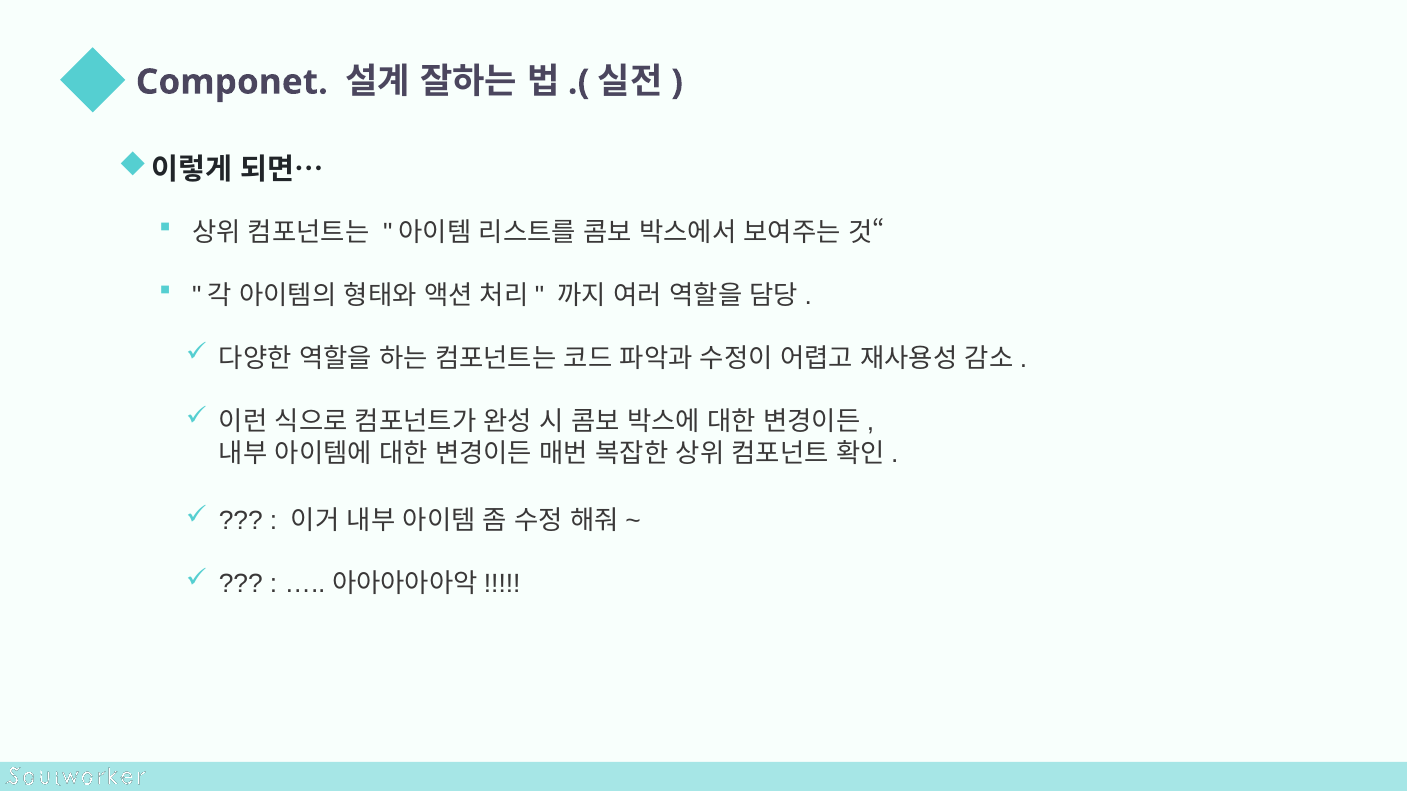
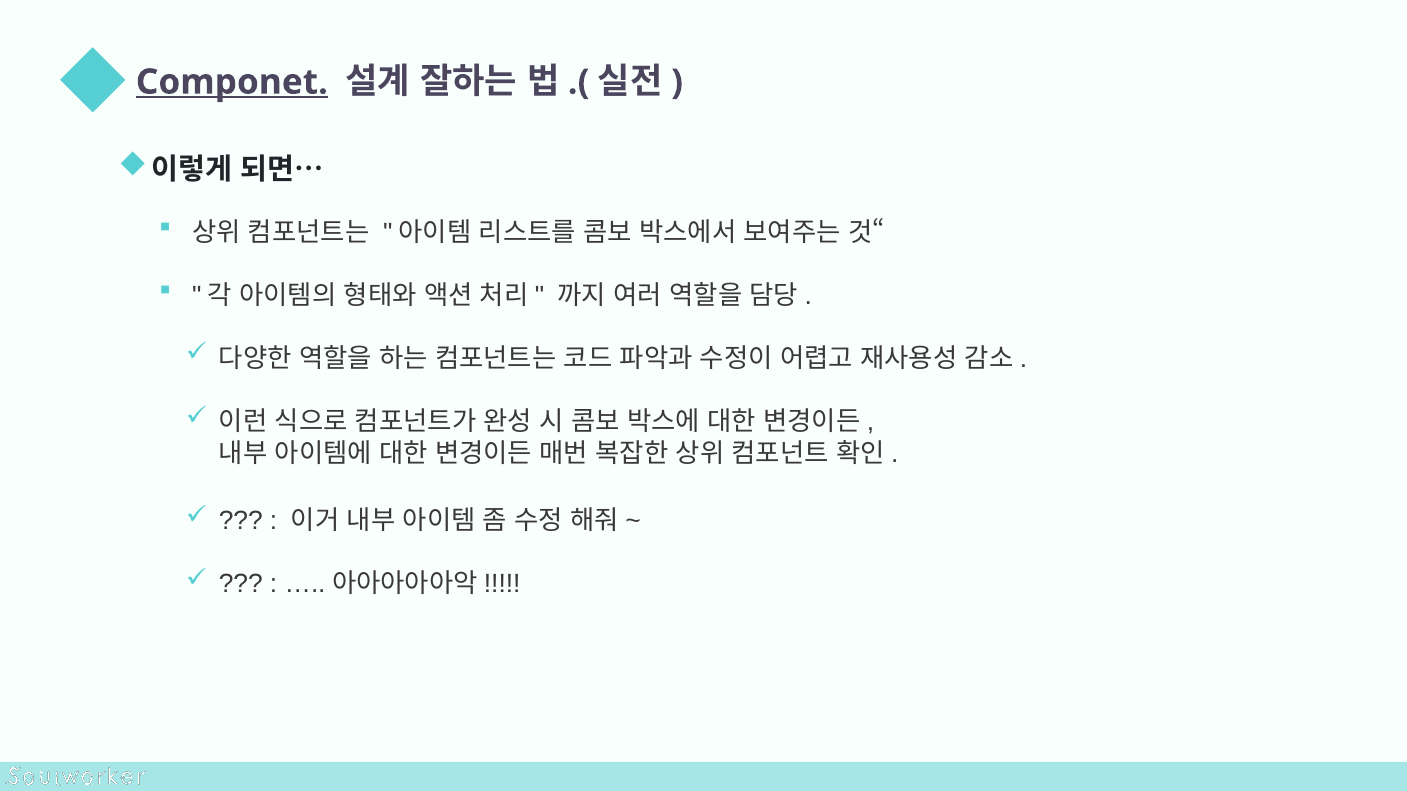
Componet underline: none -> present (232, 82)
